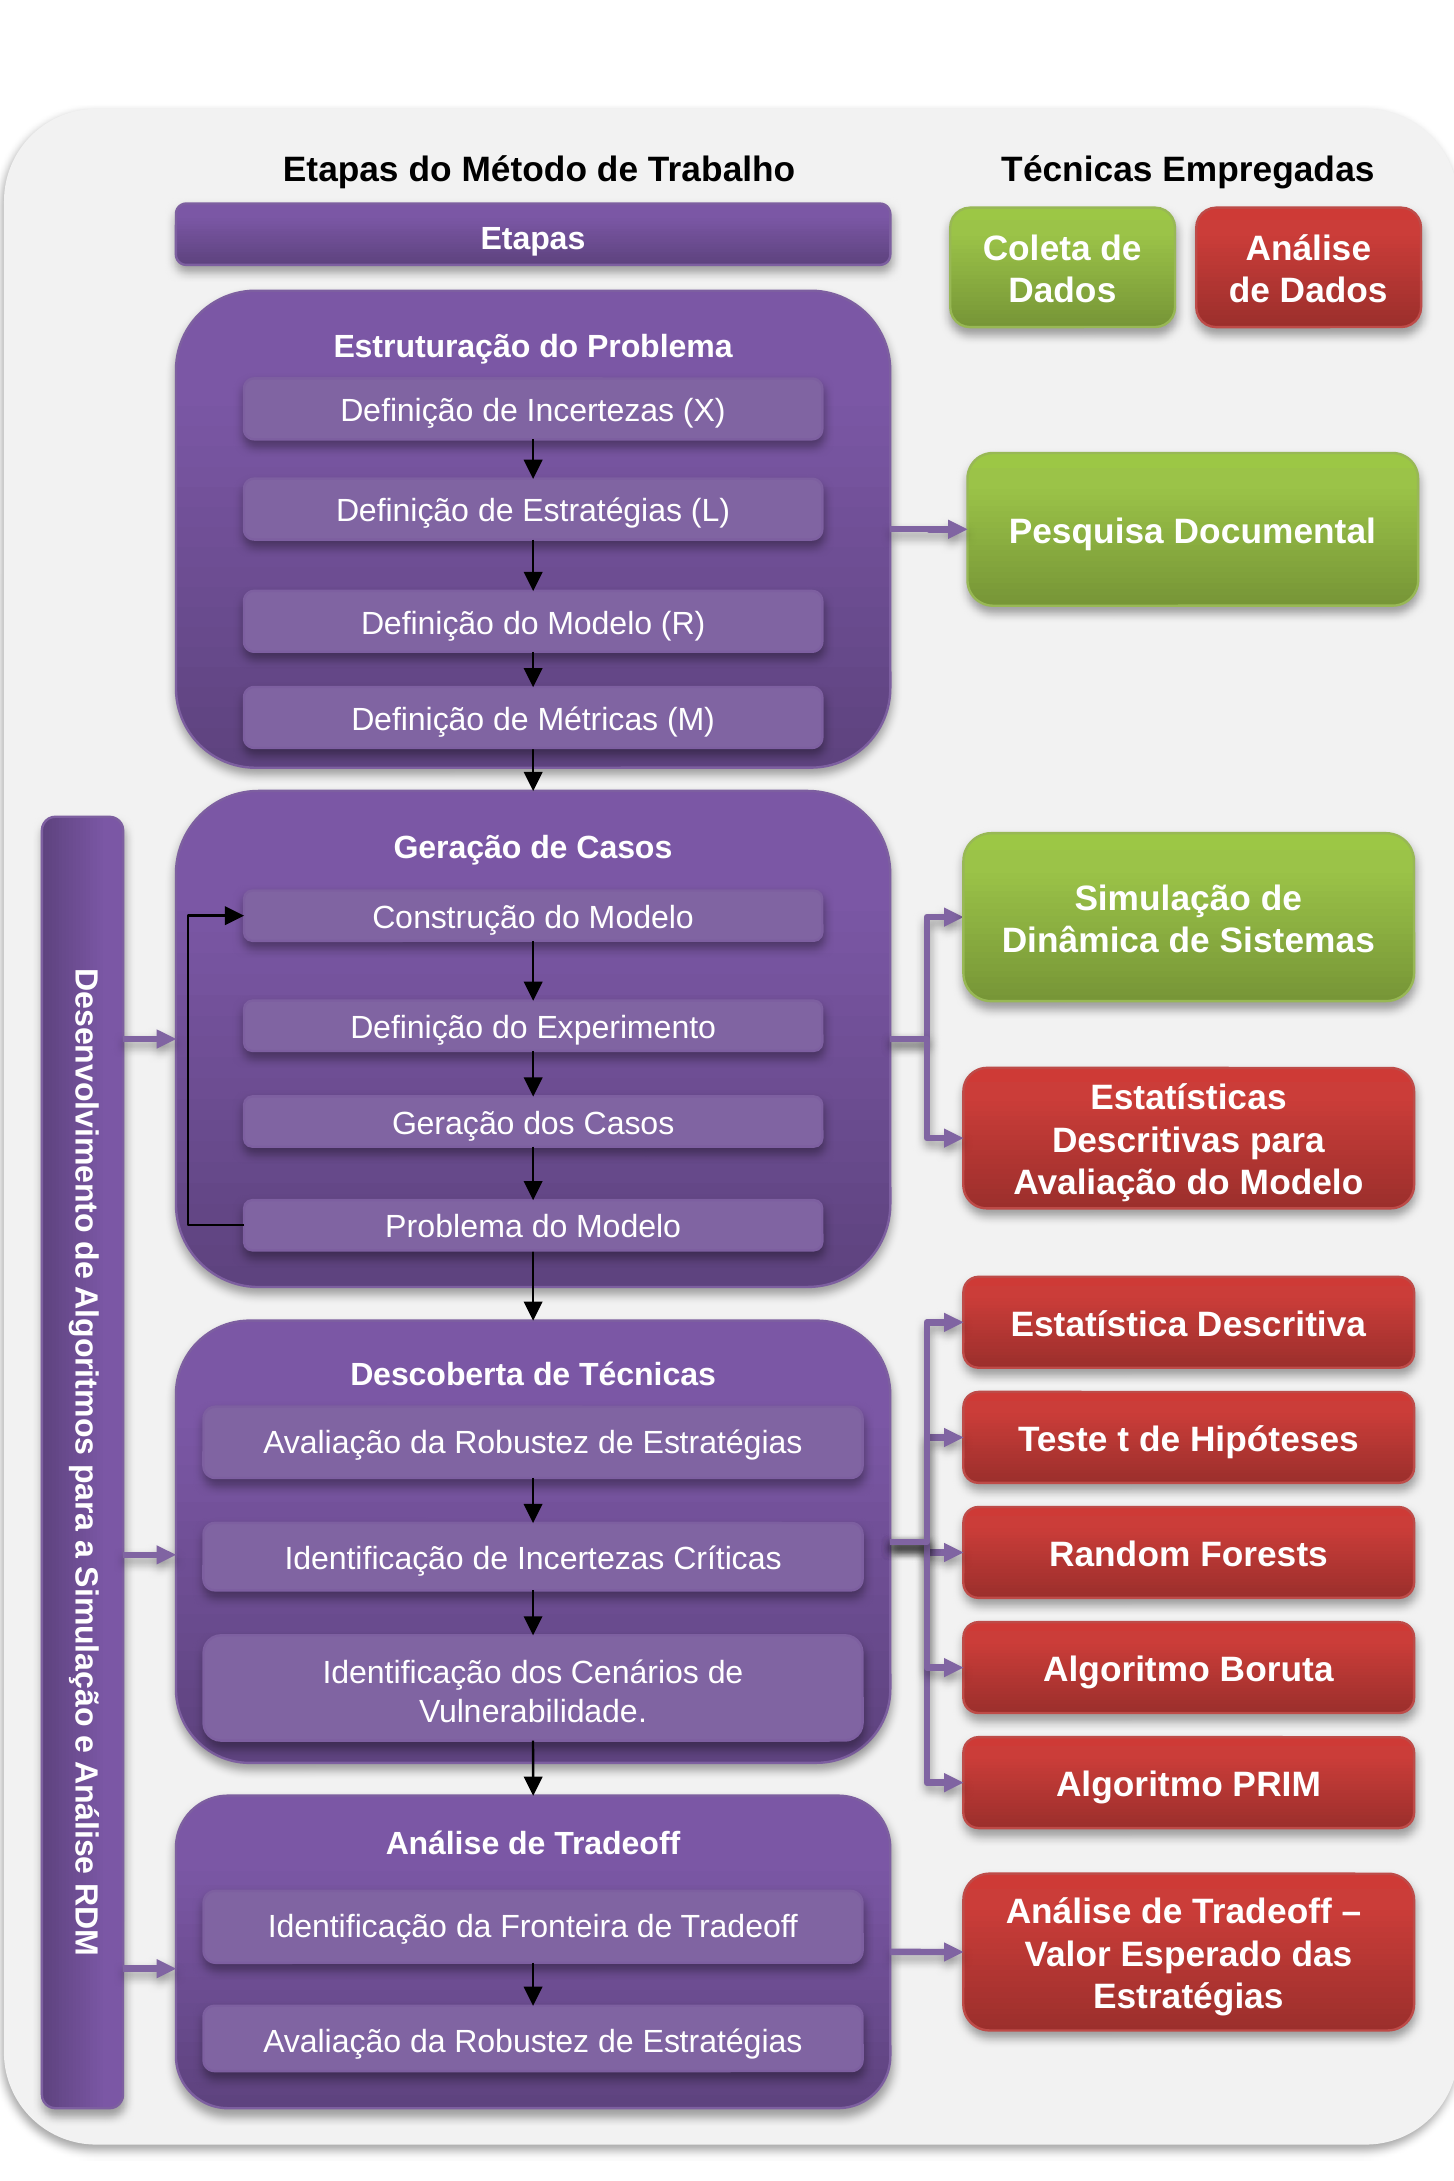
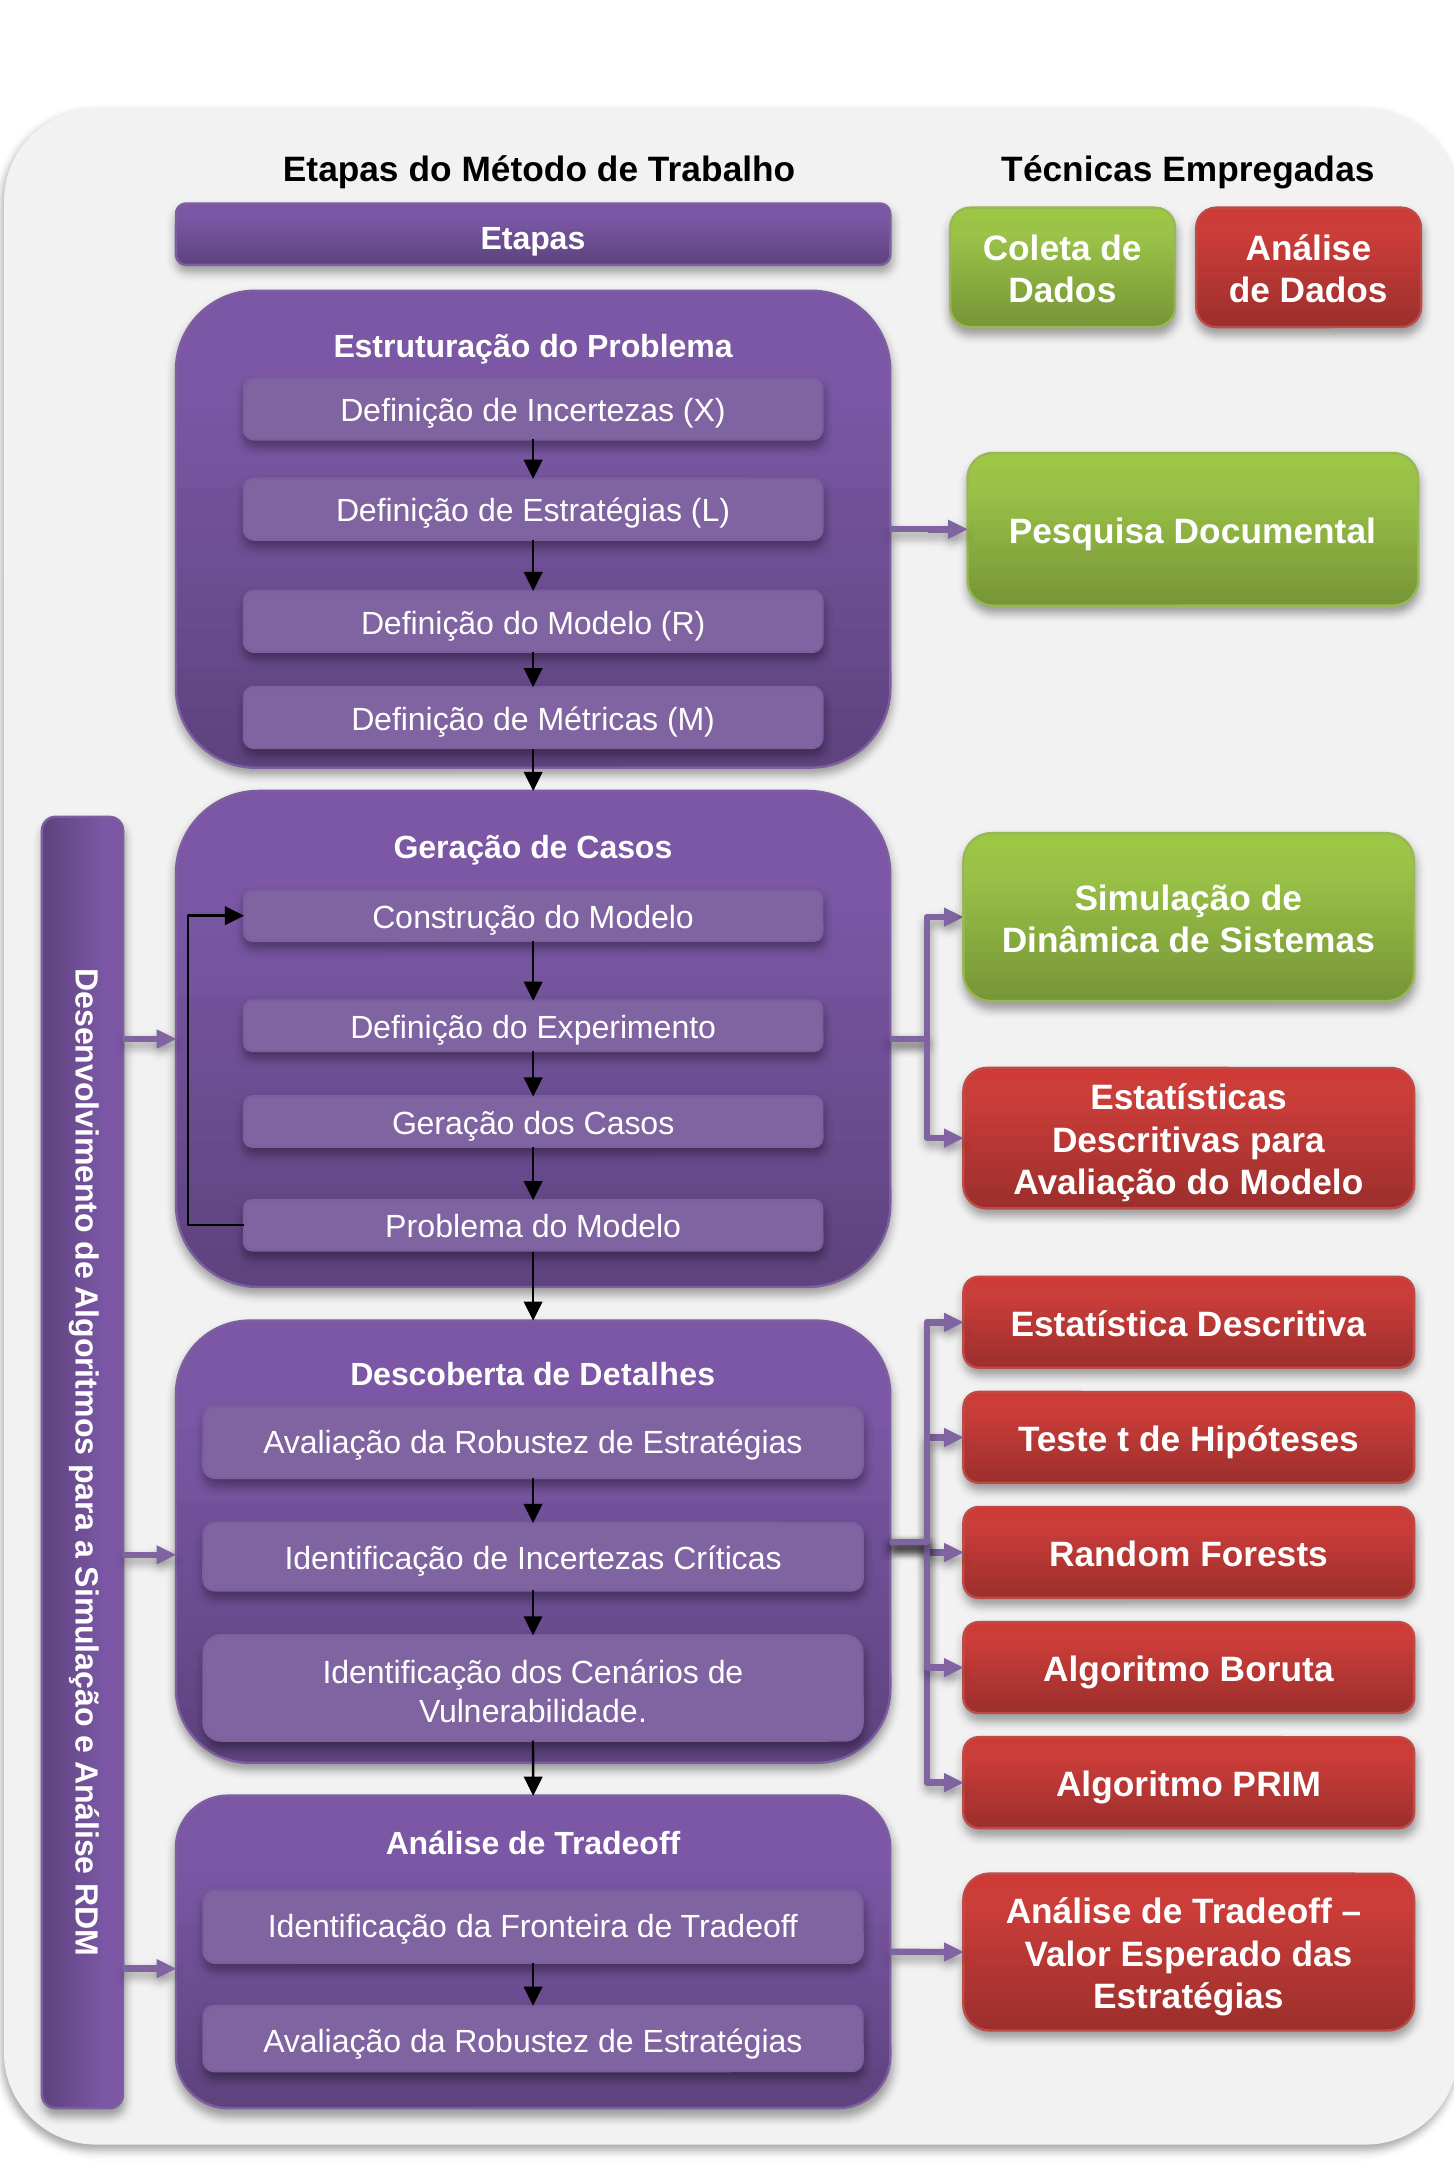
de Técnicas: Técnicas -> Detalhes (647, 1375)
